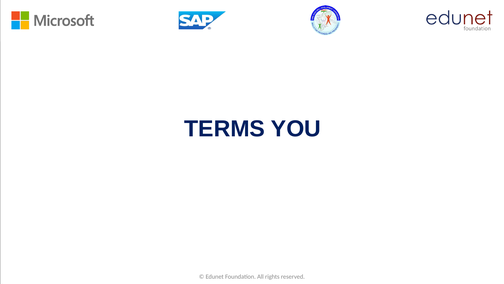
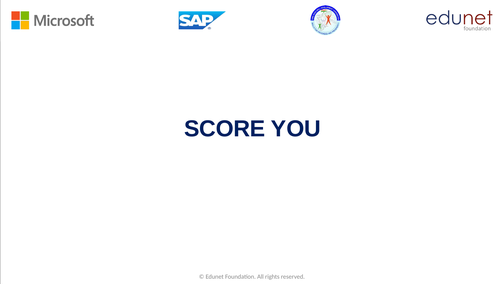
TERMS: TERMS -> SCORE (225, 129)
